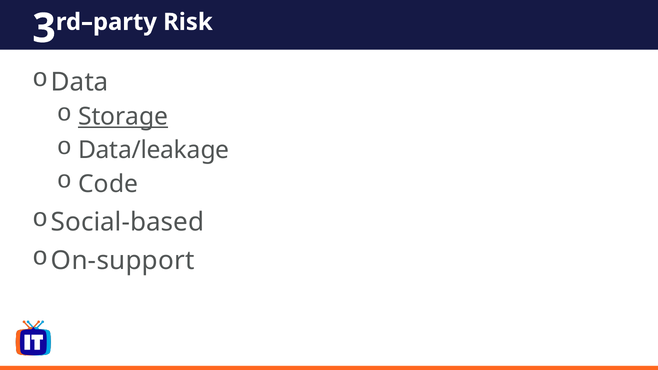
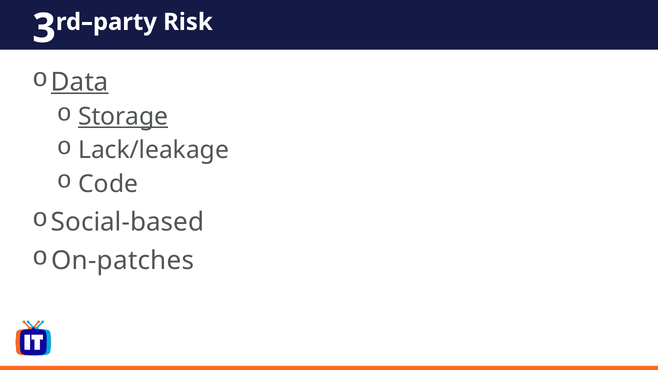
Data underline: none -> present (80, 82)
Data/leakage: Data/leakage -> Lack/leakage (154, 150)
On-support: On-support -> On-patches (123, 261)
